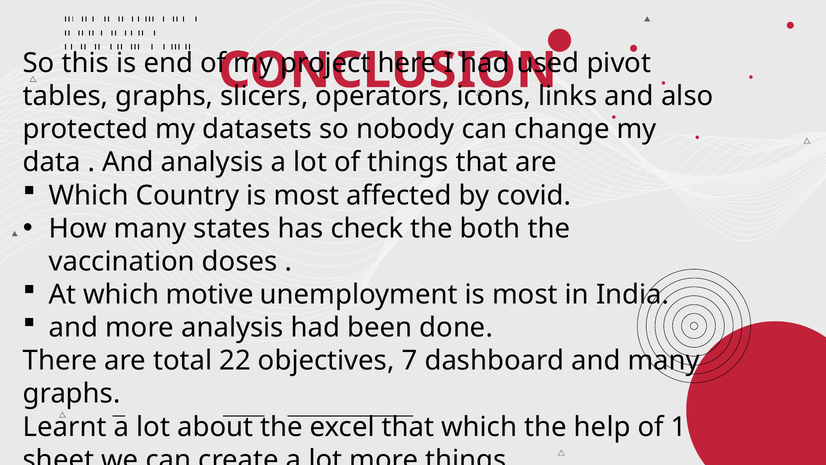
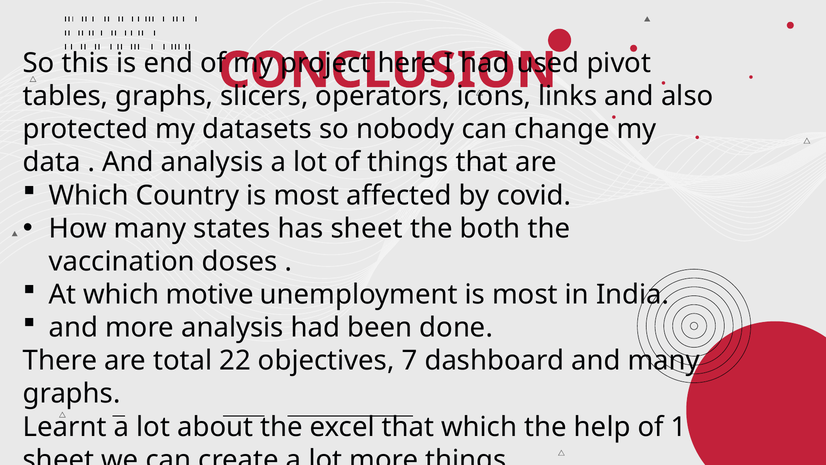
has check: check -> sheet (367, 228)
